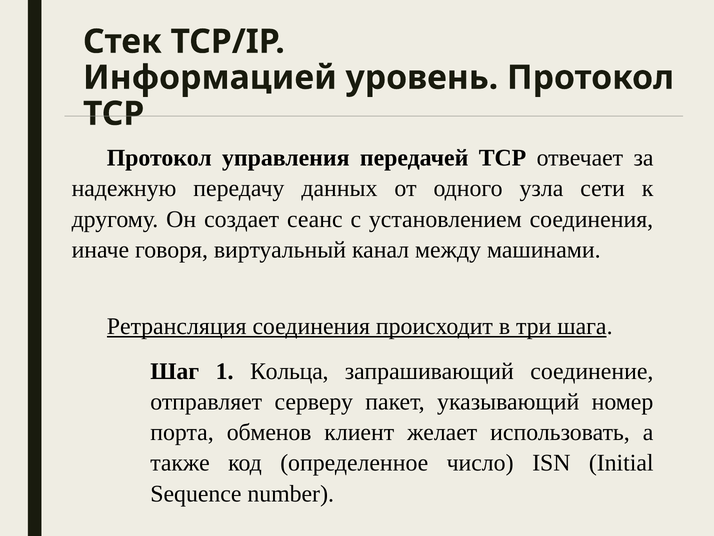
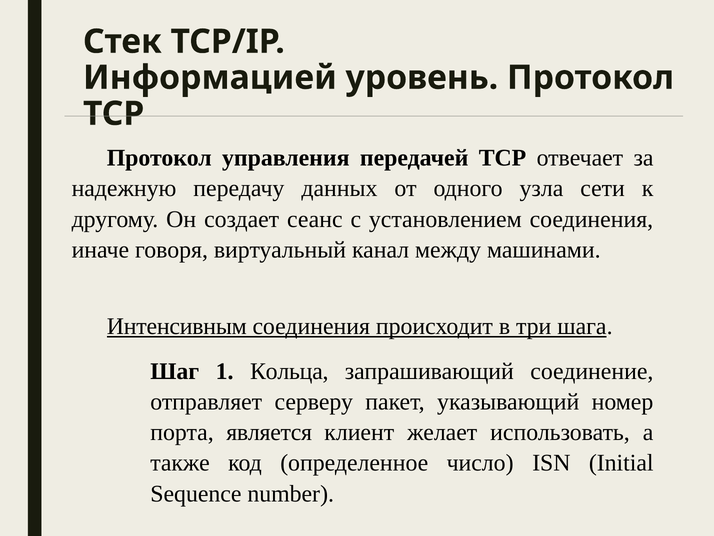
Ретрансляция: Ретрансляция -> Интенсивным (177, 326)
обменов: обменов -> является (269, 432)
